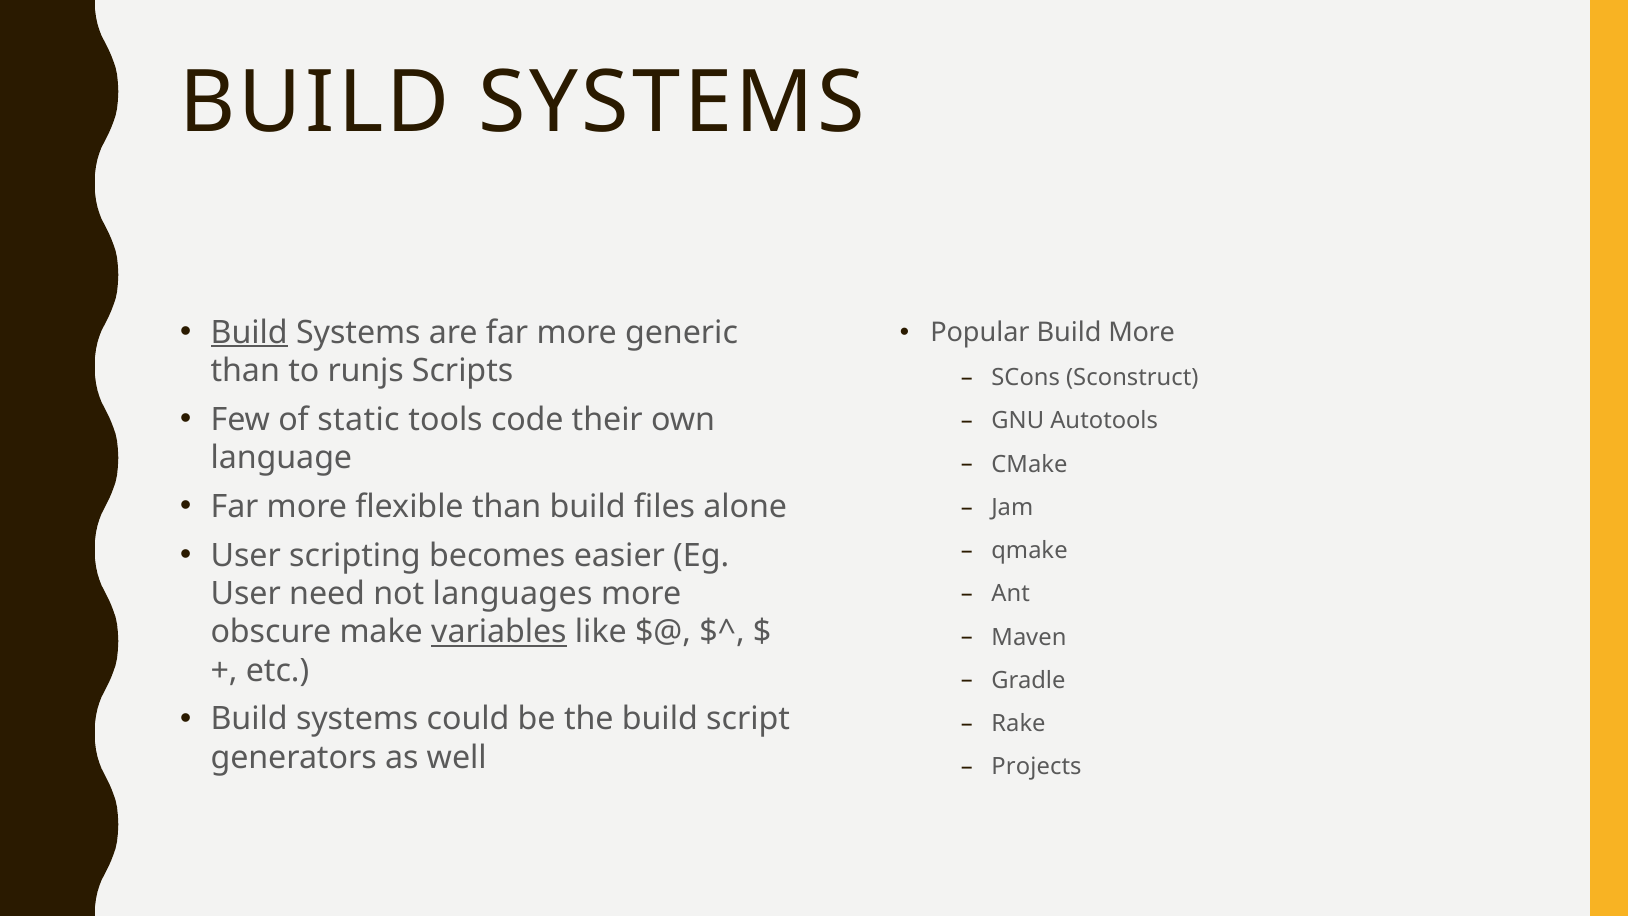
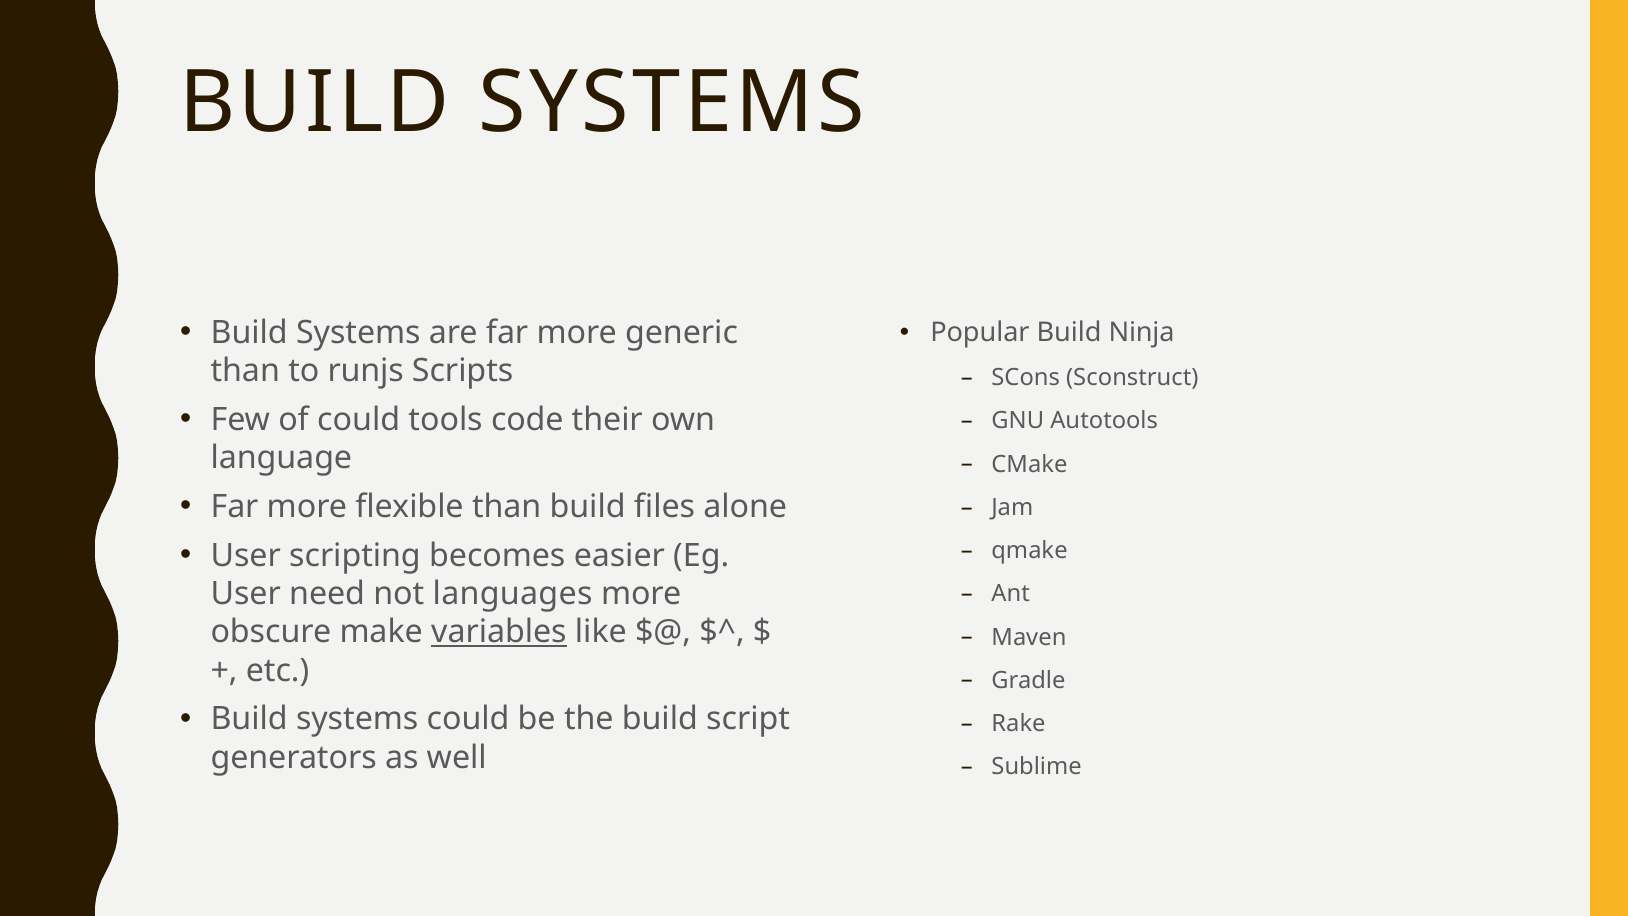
Build underline: present -> none (249, 332)
Build More: More -> Ninja (1142, 333)
of static: static -> could (359, 420)
Projects: Projects -> Sublime (1037, 767)
